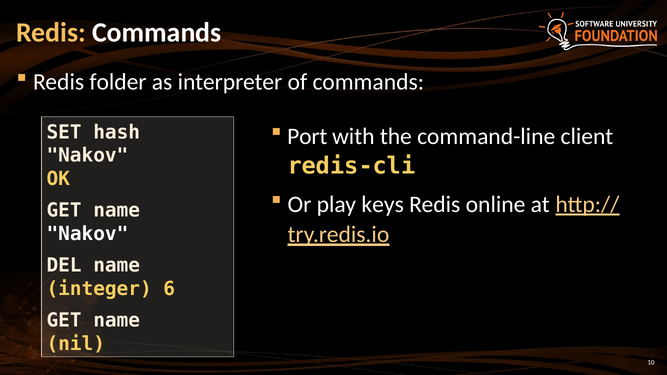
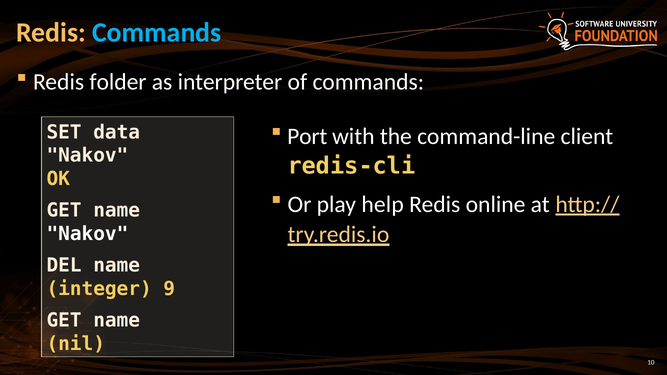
Commands colour: white -> light blue (157, 32)
hash: hash -> data (117, 132)
keys: keys -> help (383, 204)
6: 6 -> 9 (169, 289)
